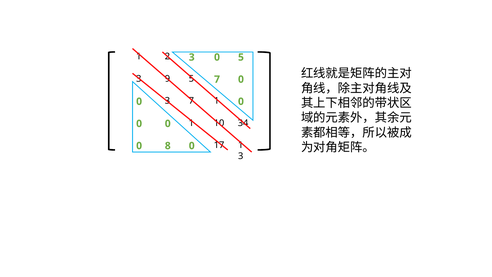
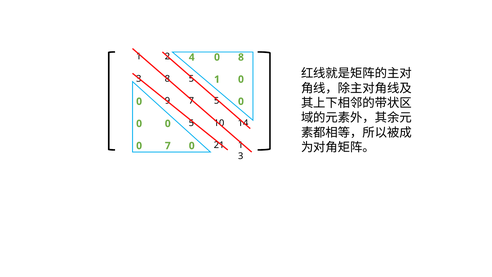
2 3: 3 -> 4 (192, 57)
0 5: 5 -> 8 (241, 57)
3 9: 9 -> 8 (167, 79)
5 7: 7 -> 1 (217, 79)
0 3: 3 -> 9 (167, 101)
7 1: 1 -> 5 (217, 101)
0 1: 1 -> 5 (191, 123)
34: 34 -> 14 (243, 123)
0 8: 8 -> 7 (168, 146)
17: 17 -> 21 (219, 145)
